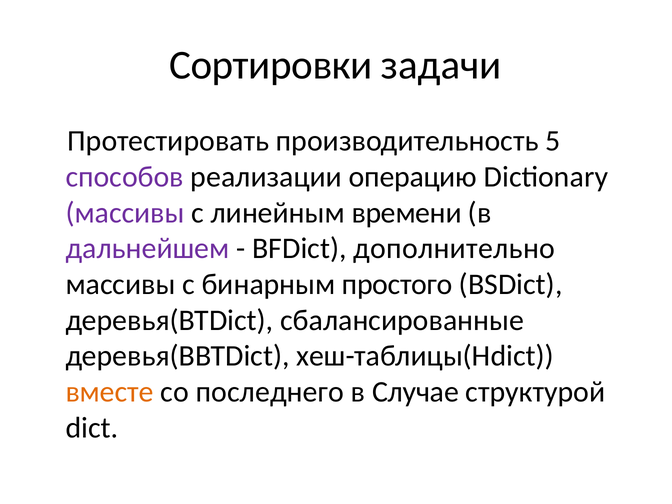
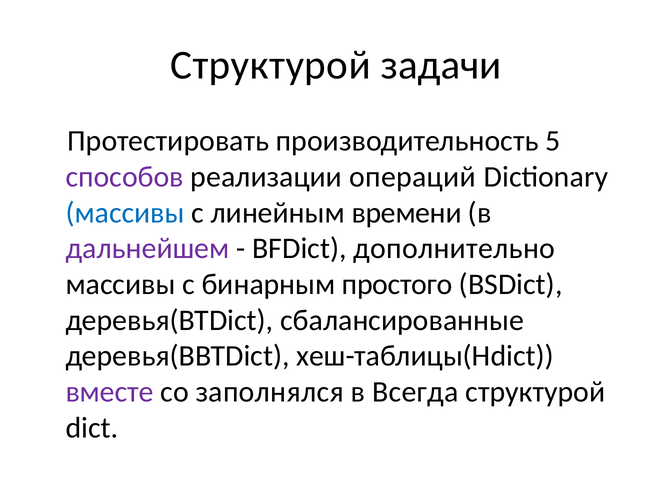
Сортировки: Сортировки -> Структурой (270, 65)
операцию: операцию -> операций (413, 177)
массивы colour: purple -> blue (125, 213)
вместе colour: orange -> purple (110, 392)
последнего: последнего -> заполнялся (270, 392)
Случае: Случае -> Всегда (415, 392)
